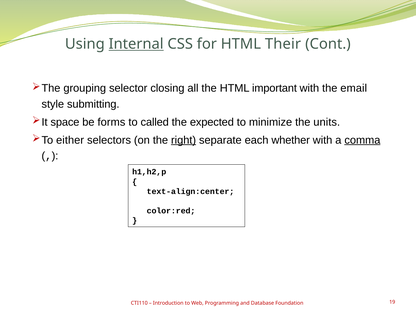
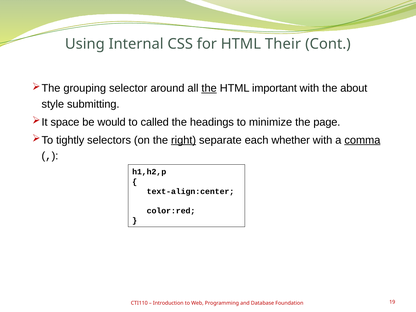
Internal underline: present -> none (136, 44)
closing: closing -> around (167, 88)
the underline: none -> present (209, 88)
email: email -> about (354, 88)
forms: forms -> would (112, 122)
expected: expected -> headings (212, 122)
units: units -> page (327, 122)
either: either -> tightly (70, 140)
